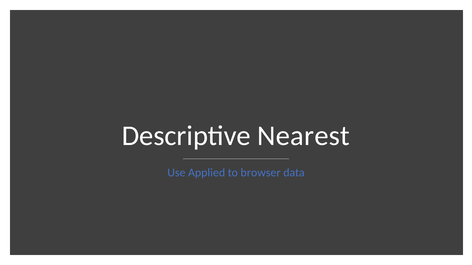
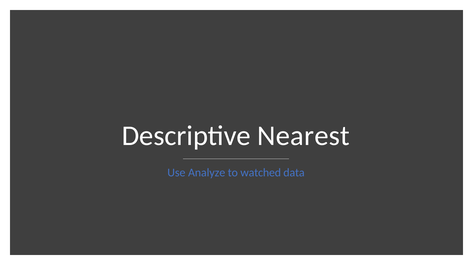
Applied: Applied -> Analyze (207, 173)
browser: browser -> watched (261, 173)
